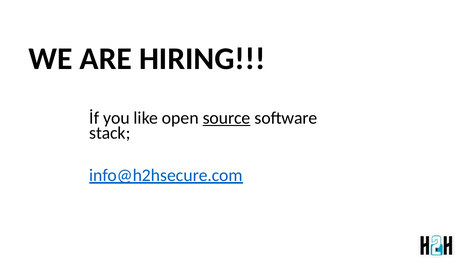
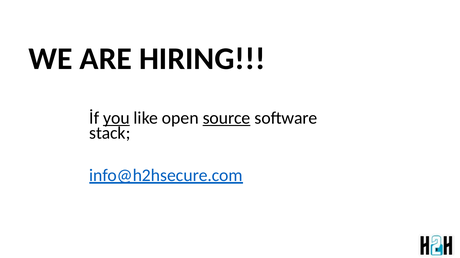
you underline: none -> present (116, 118)
